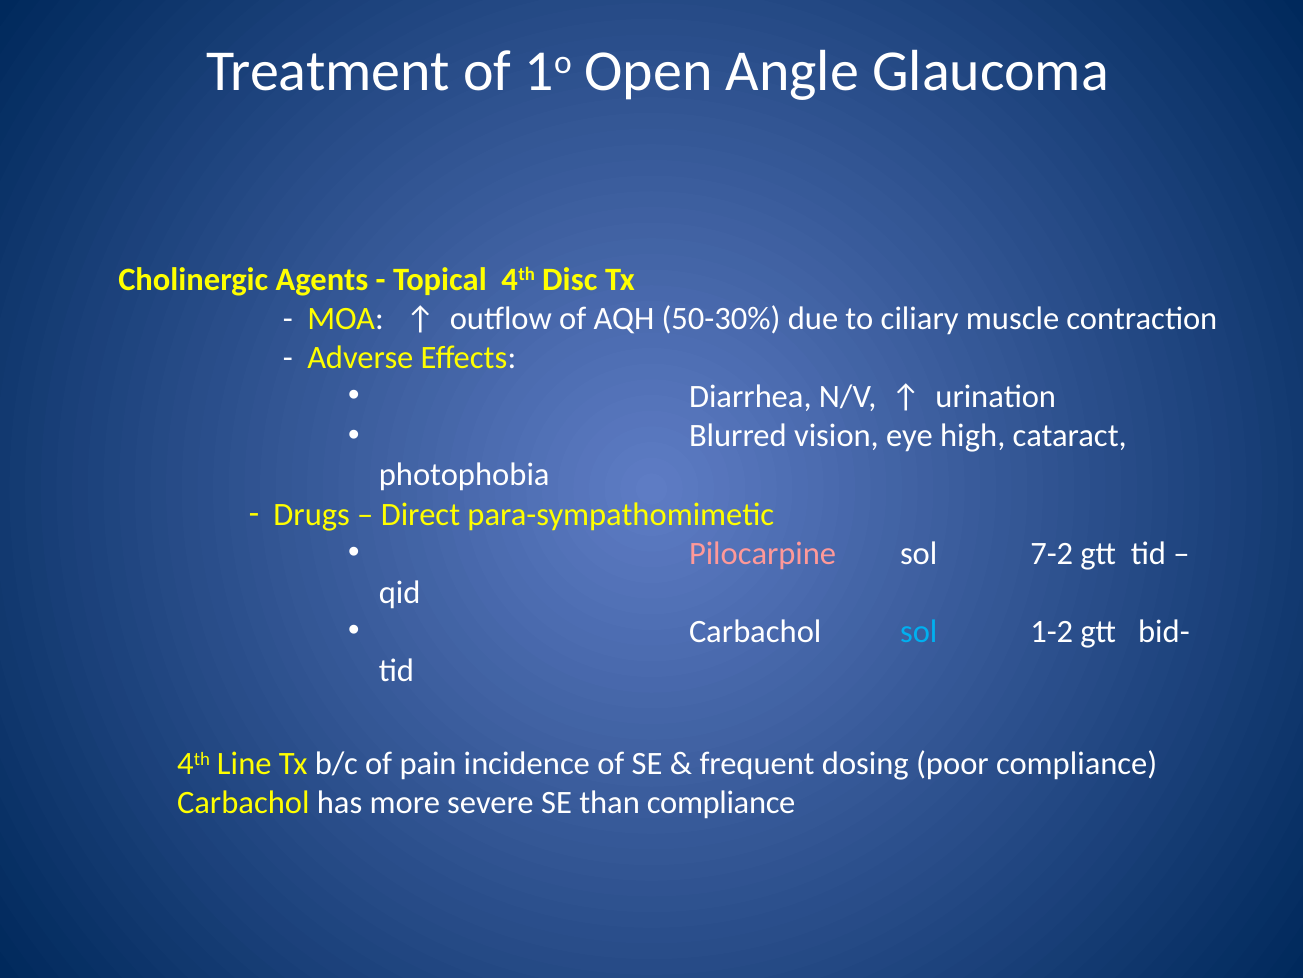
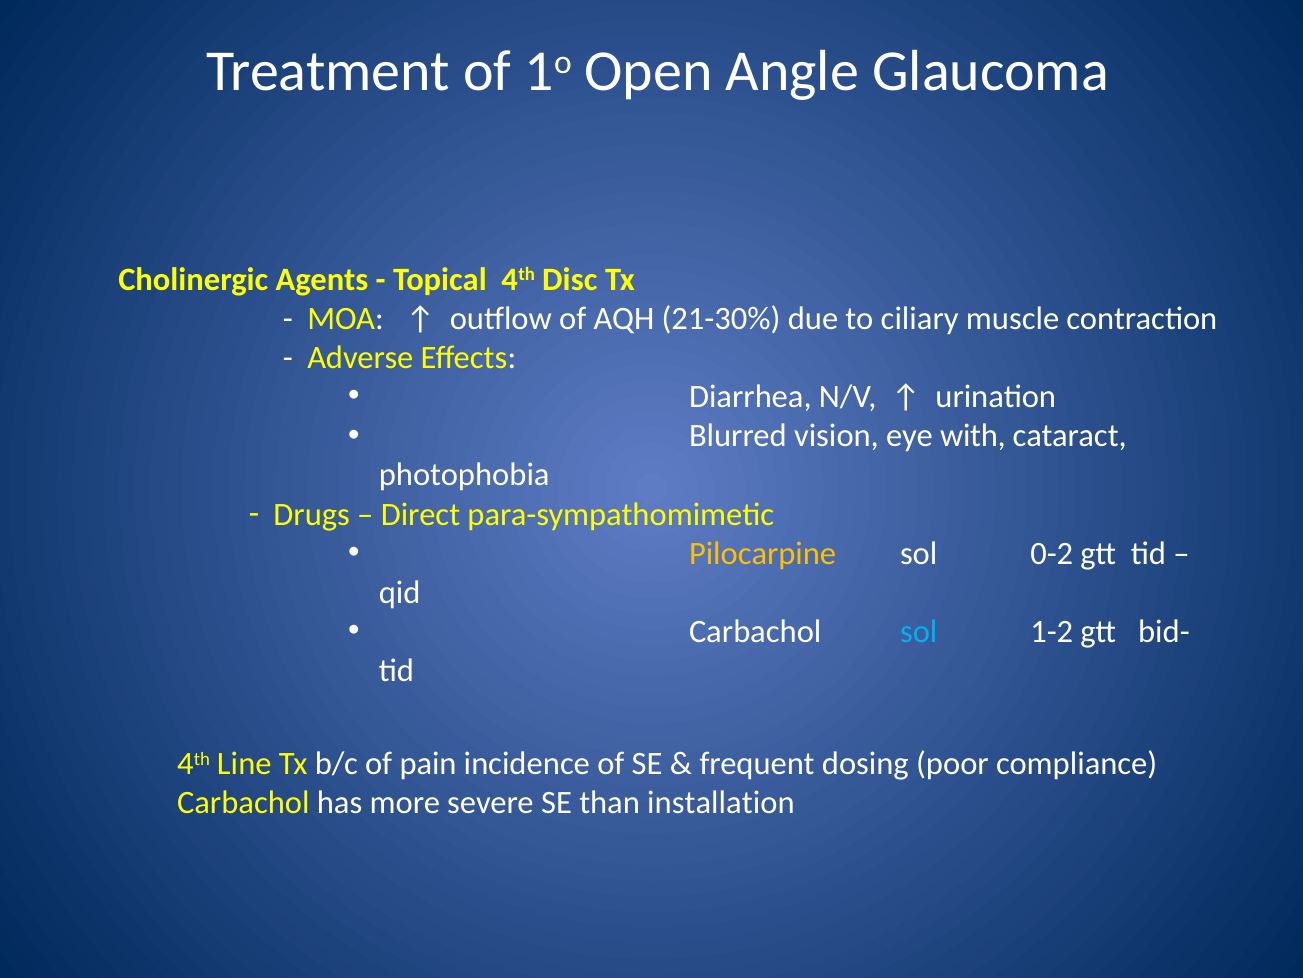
50-30%: 50-30% -> 21-30% (721, 318)
high: high -> with (973, 436)
Pilocarpine colour: pink -> yellow (763, 553)
7-2: 7-2 -> 0-2 (1052, 553)
than compliance: compliance -> installation (721, 803)
